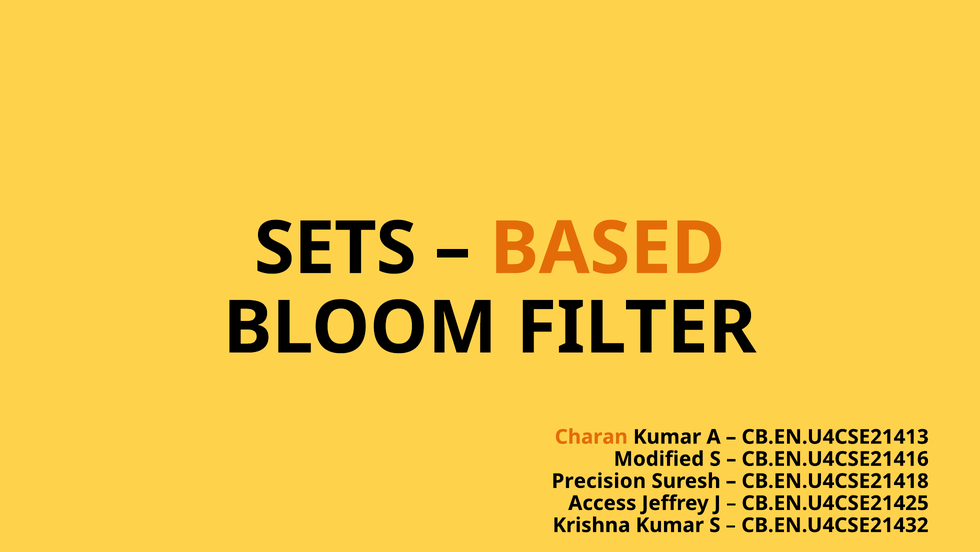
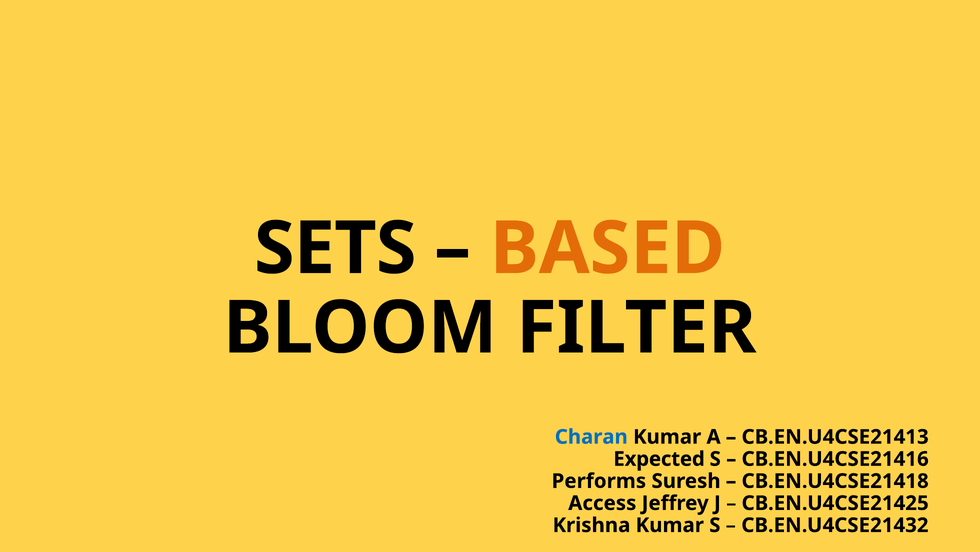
Charan colour: orange -> blue (591, 436)
Modified: Modified -> Expected (659, 458)
Precision: Precision -> Performs (599, 480)
